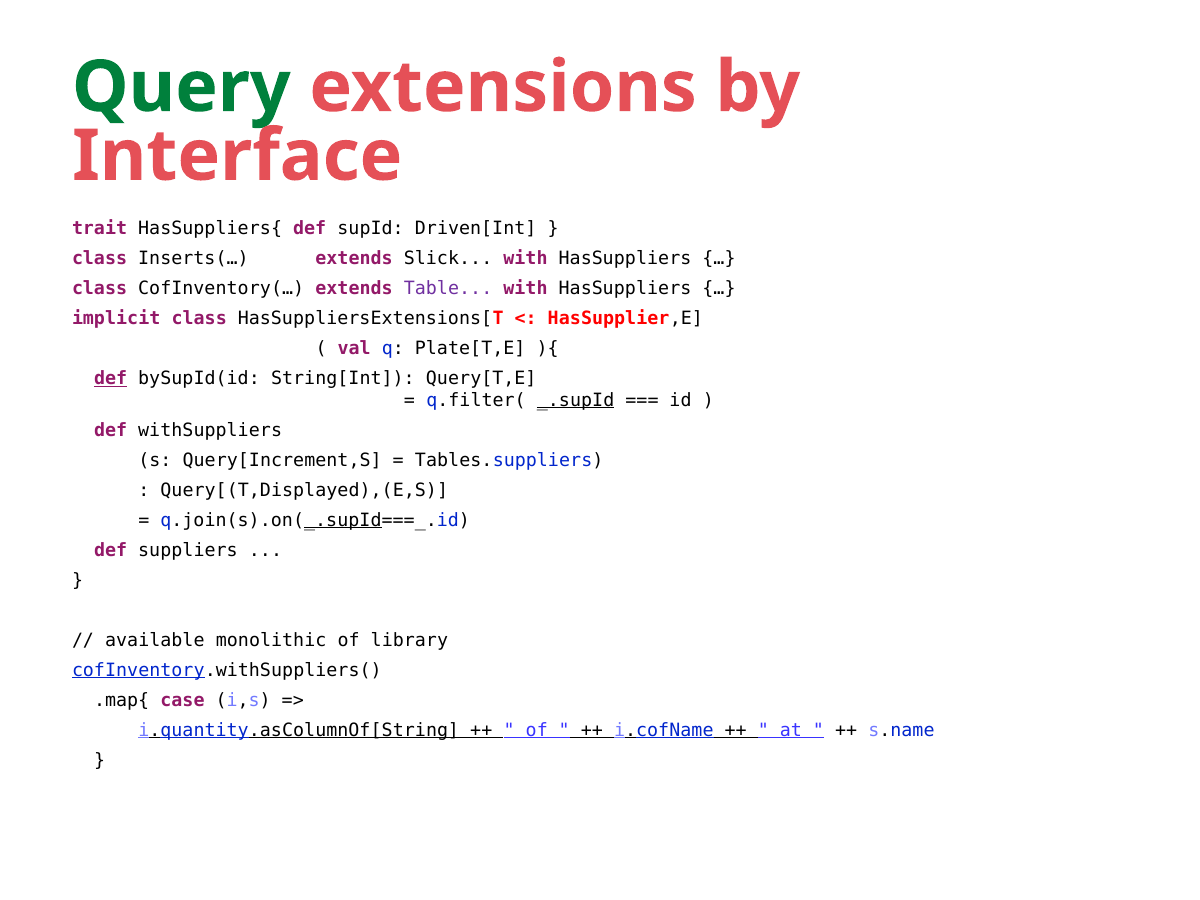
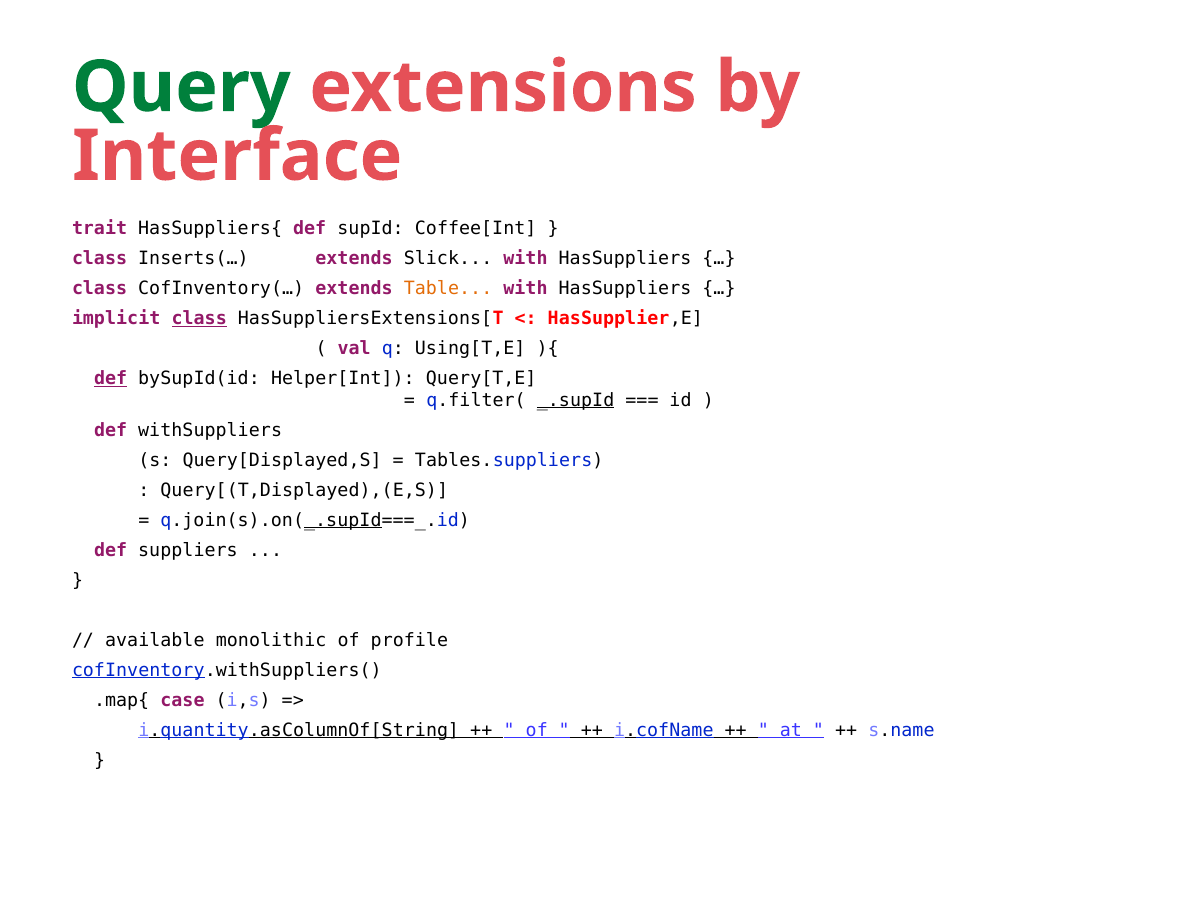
Driven[Int: Driven[Int -> Coffee[Int (476, 228)
Table colour: purple -> orange (448, 288)
class underline: none -> present (199, 318)
Plate[T,E: Plate[T,E -> Using[T,E (470, 348)
String[Int: String[Int -> Helper[Int (343, 378)
Query[Increment,S: Query[Increment,S -> Query[Displayed,S (282, 460)
library: library -> profile (409, 640)
